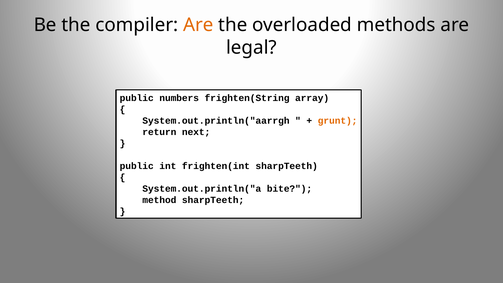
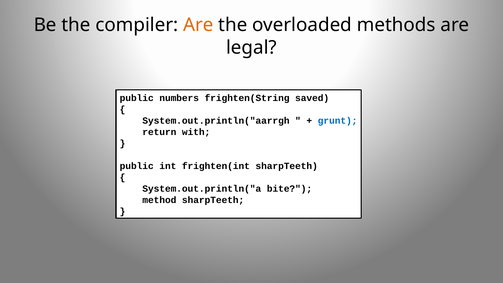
array: array -> saved (312, 98)
grunt colour: orange -> blue (338, 121)
next: next -> with (196, 132)
